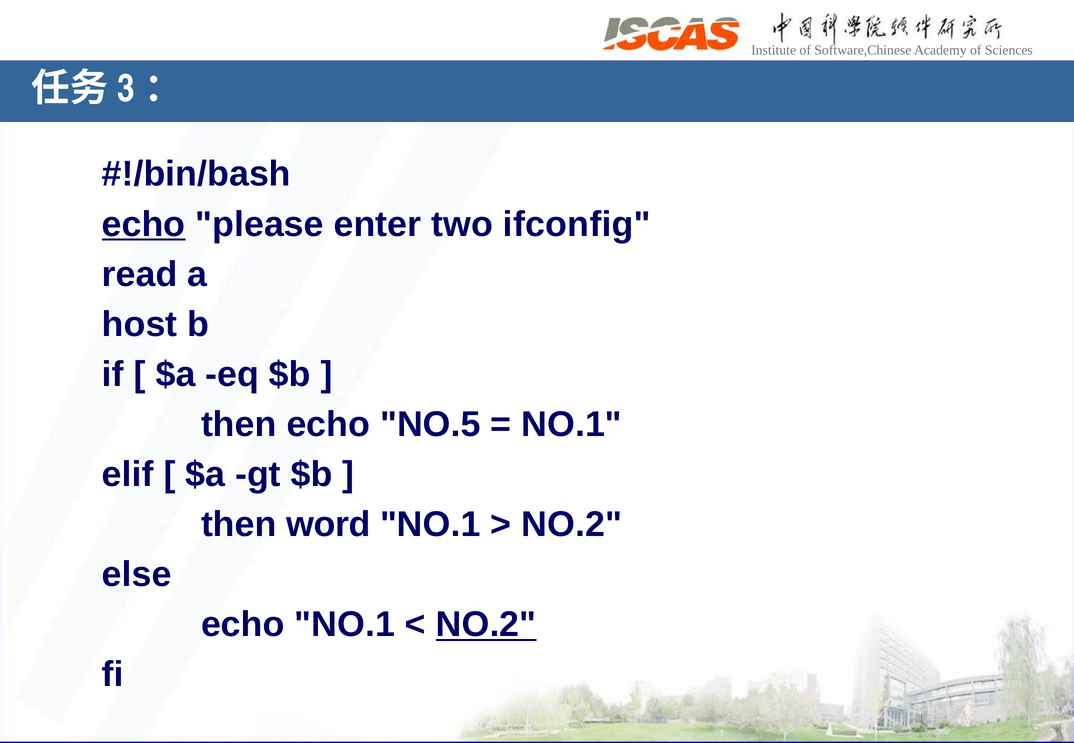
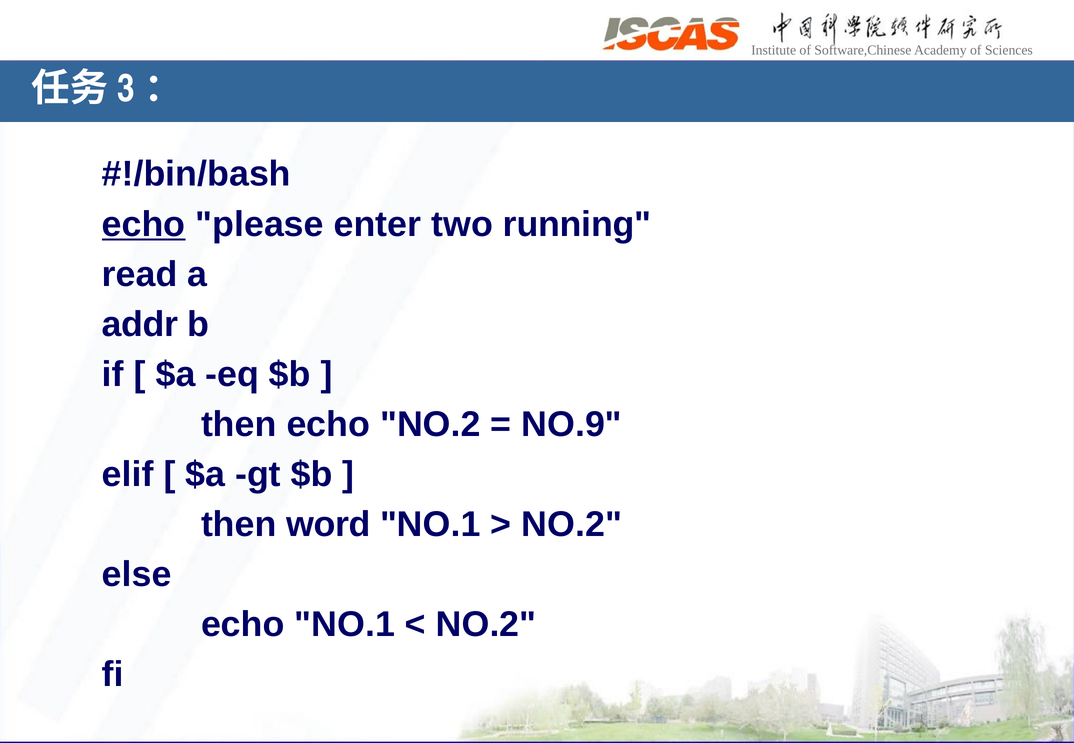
ifconfig: ifconfig -> running (577, 224)
host: host -> addr (140, 325)
echo NO.5: NO.5 -> NO.2 (430, 425)
NO.1: NO.1 -> NO.9 (572, 425)
NO.2 underline: present -> none (486, 625)
